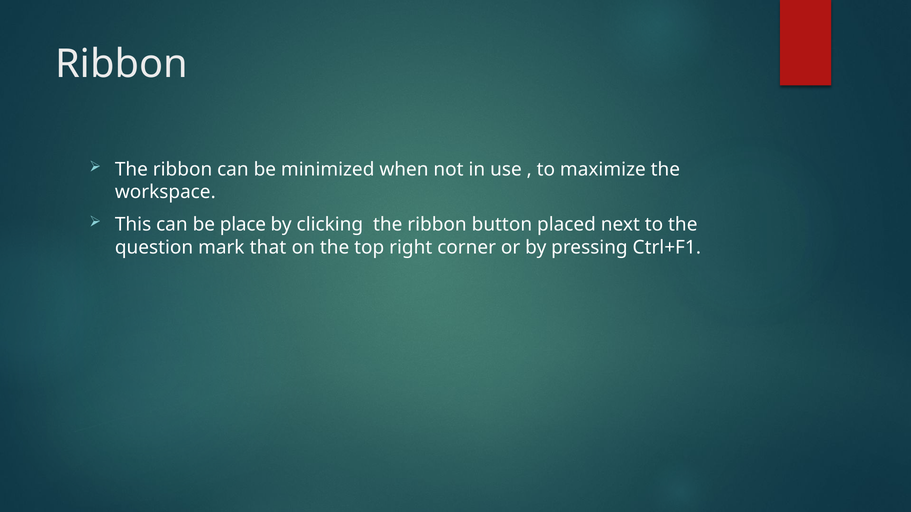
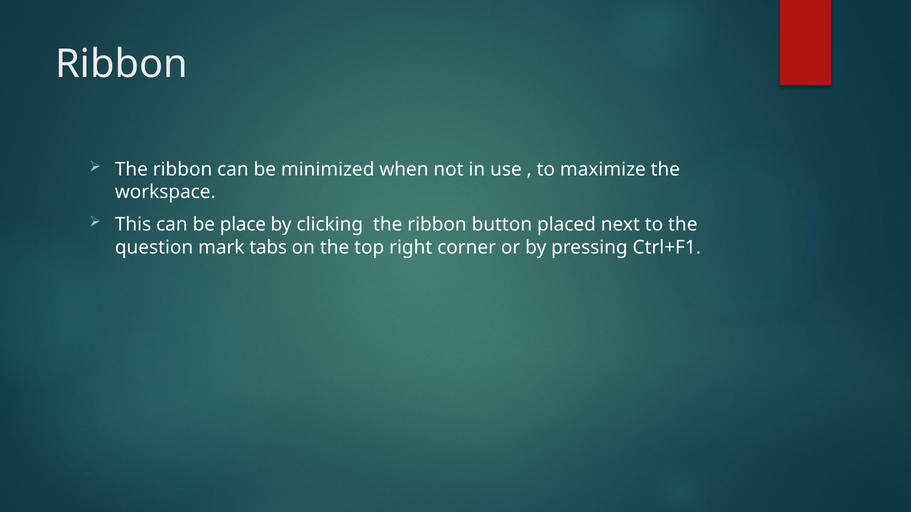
that: that -> tabs (268, 248)
